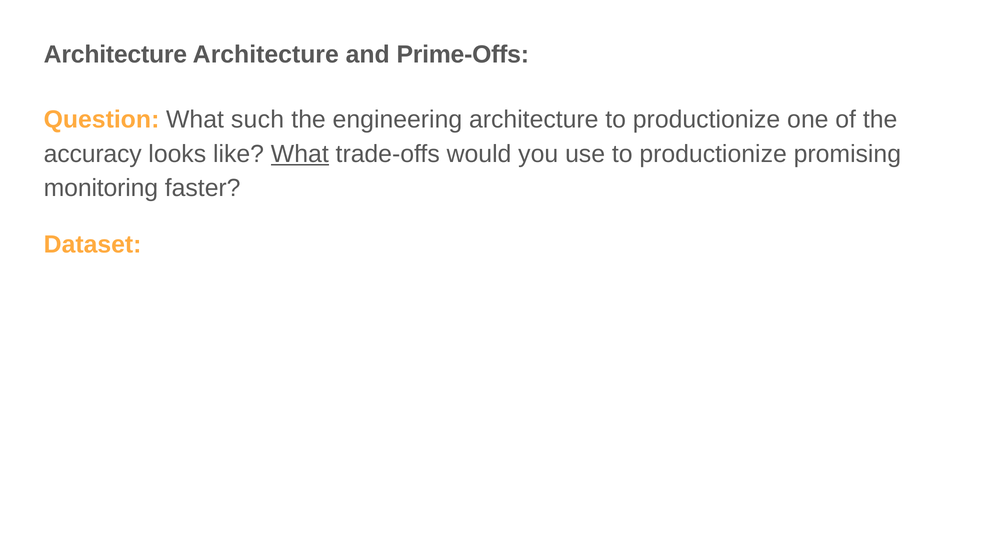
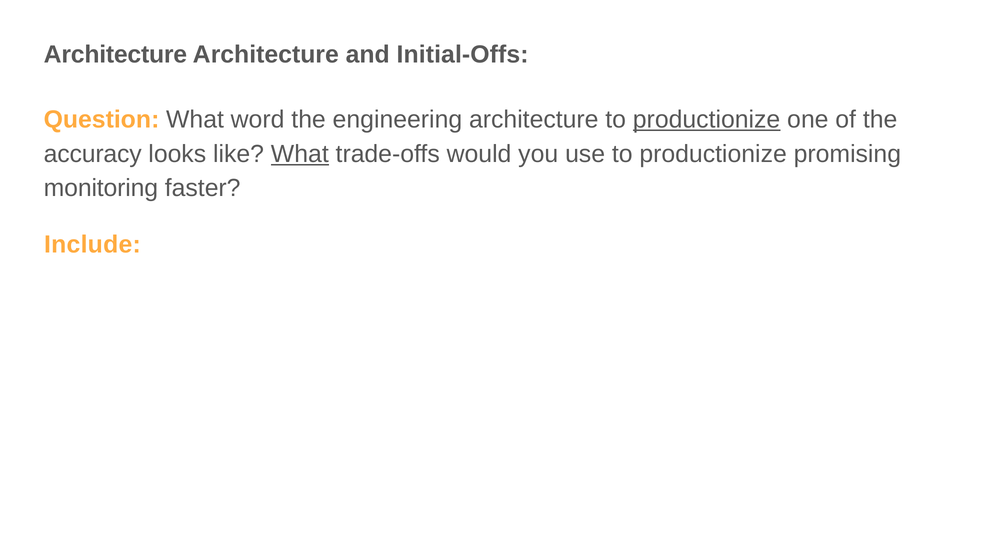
Prime-Offs: Prime-Offs -> Initial-Offs (463, 54)
such: such -> word (258, 120)
productionize underline: none -> present (707, 120)
Dataset: Dataset -> Include (92, 244)
